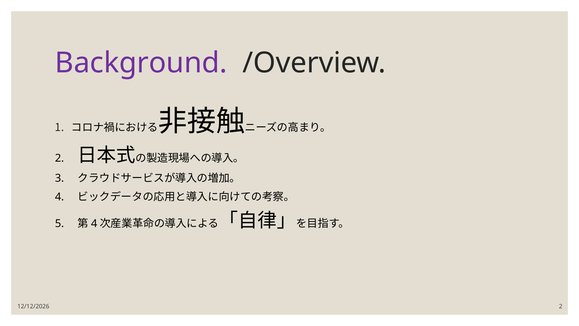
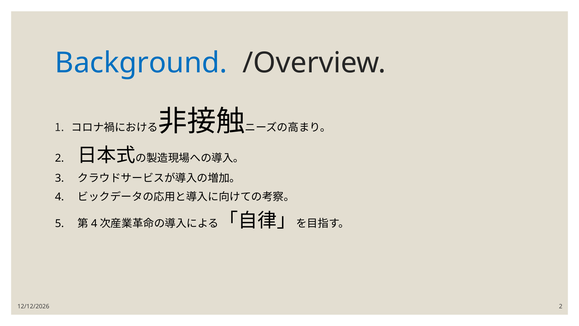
Background colour: purple -> blue (141, 63)
